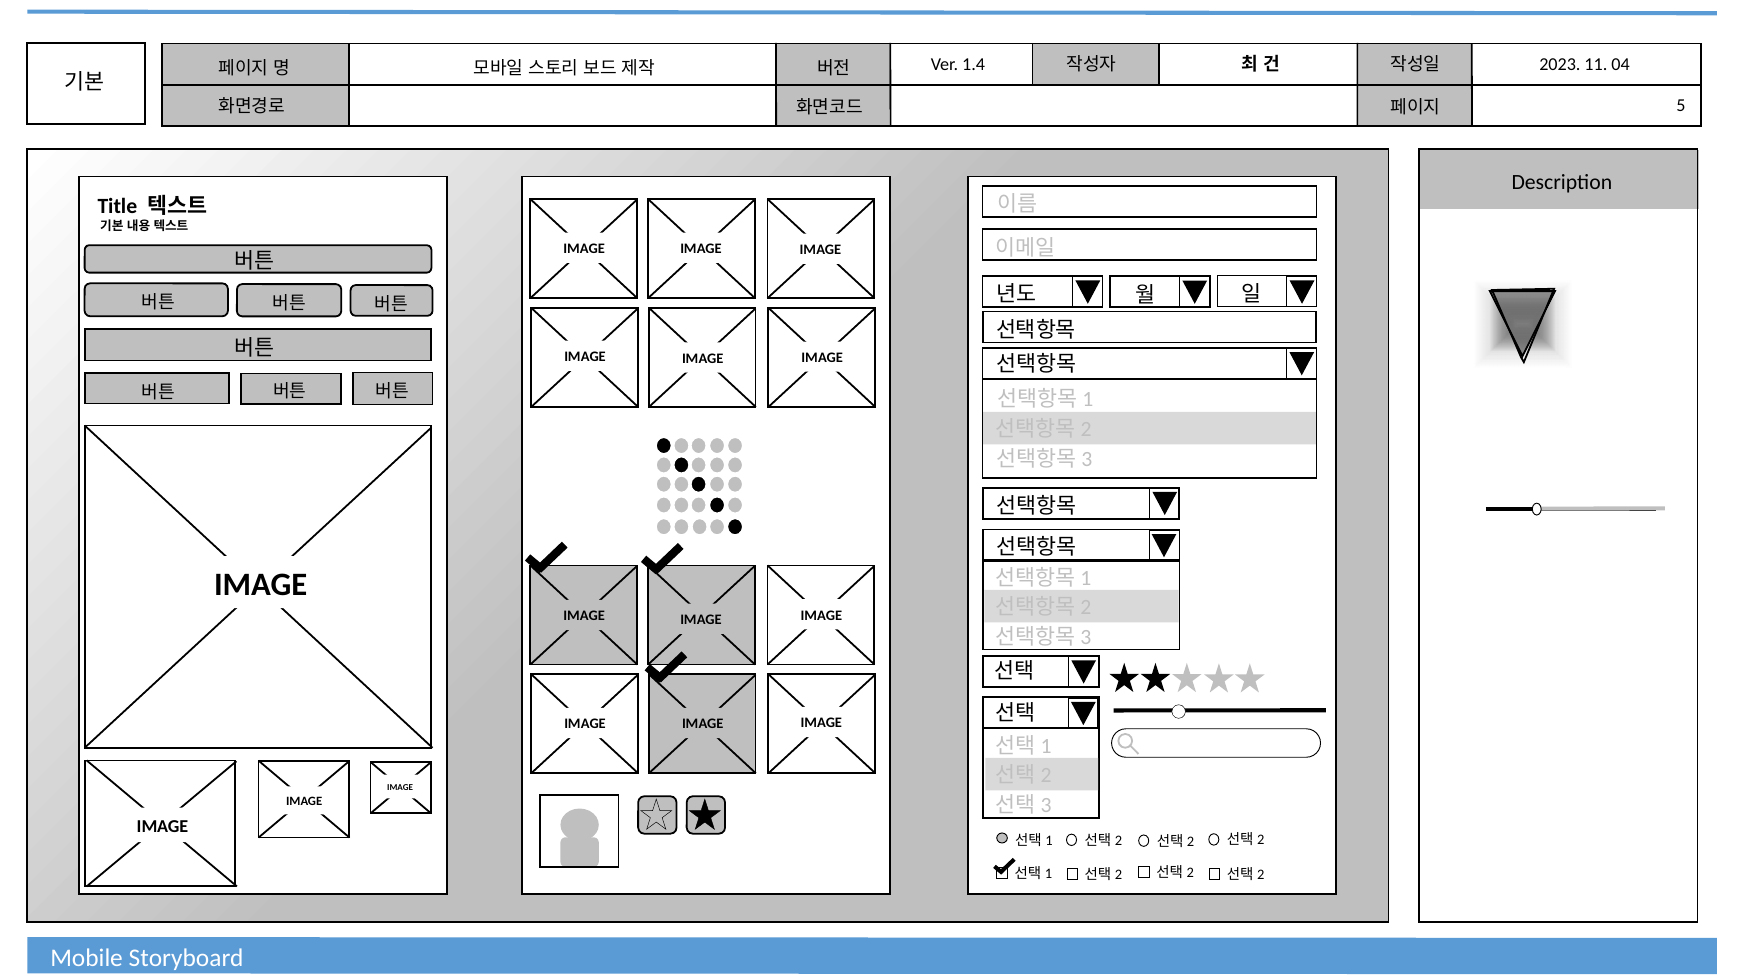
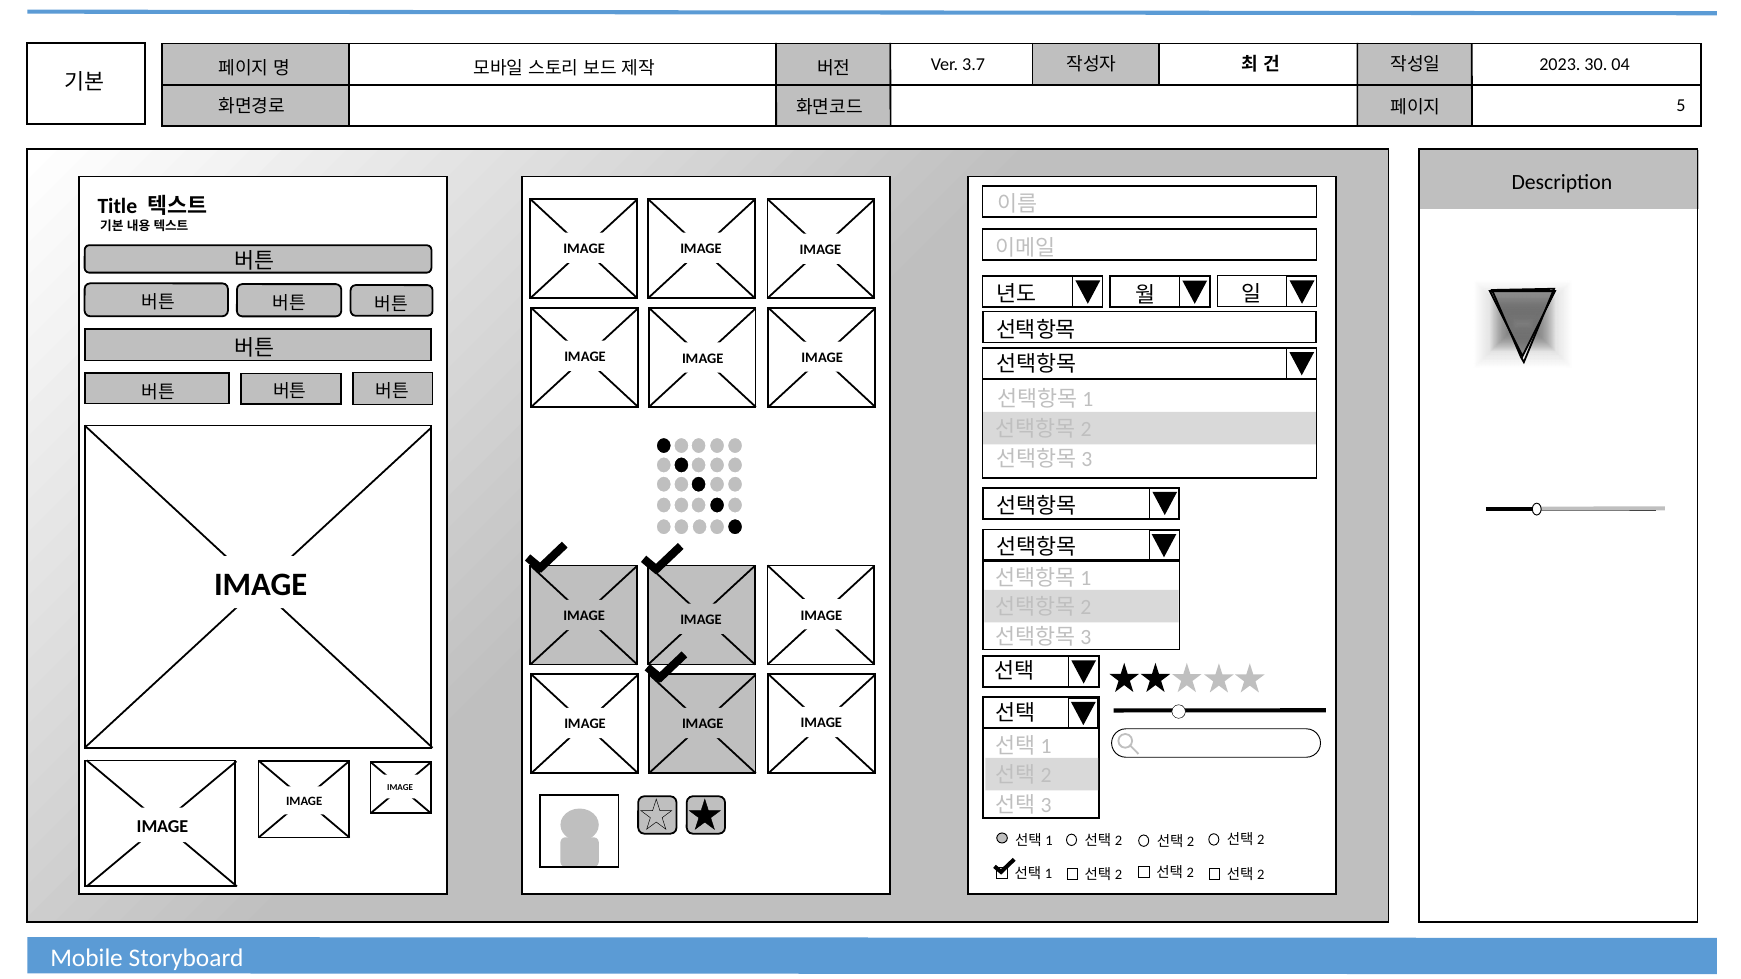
1.4: 1.4 -> 3.7 (974, 65)
11: 11 -> 30 (1596, 65)
